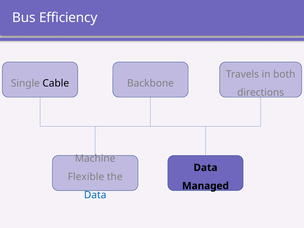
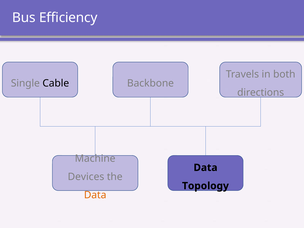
Flexible: Flexible -> Devices (86, 177)
Managed: Managed -> Topology (205, 186)
Data colour: blue -> orange (95, 195)
